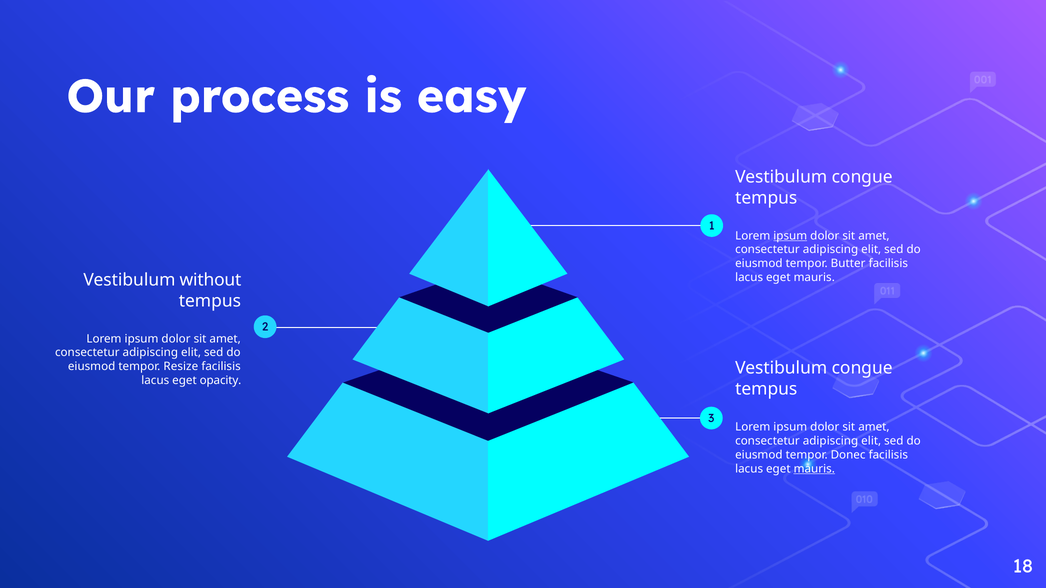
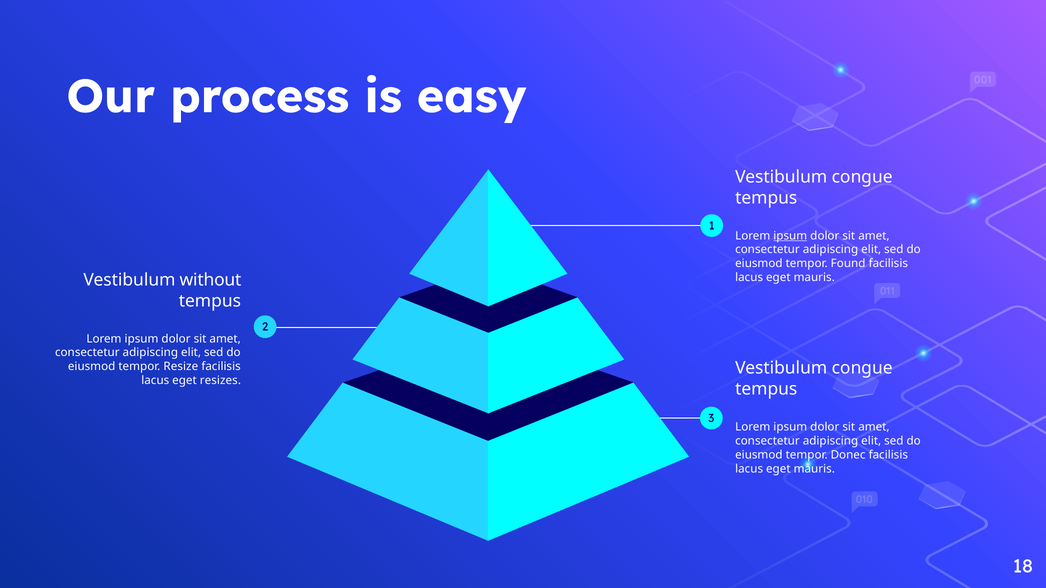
Butter: Butter -> Found (848, 264)
opacity: opacity -> resizes (220, 381)
mauris underline: present -> none (814, 469)
